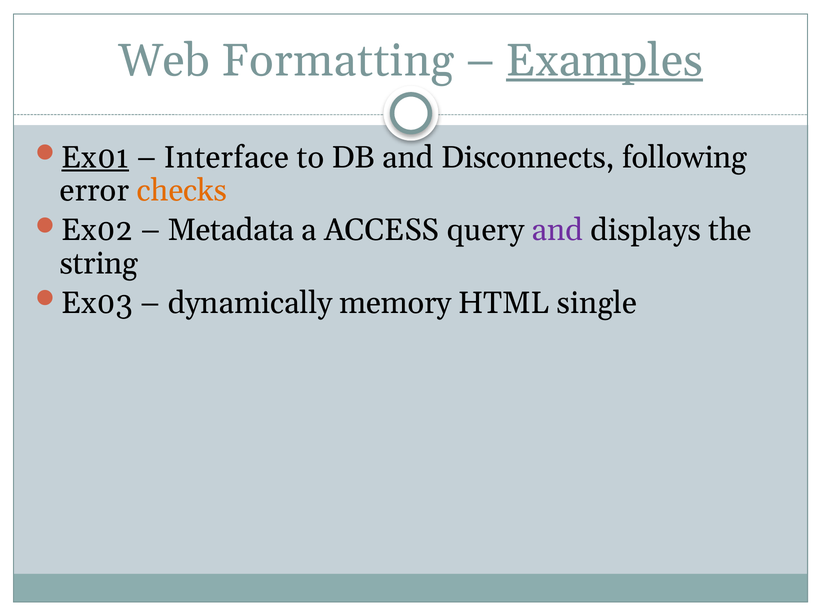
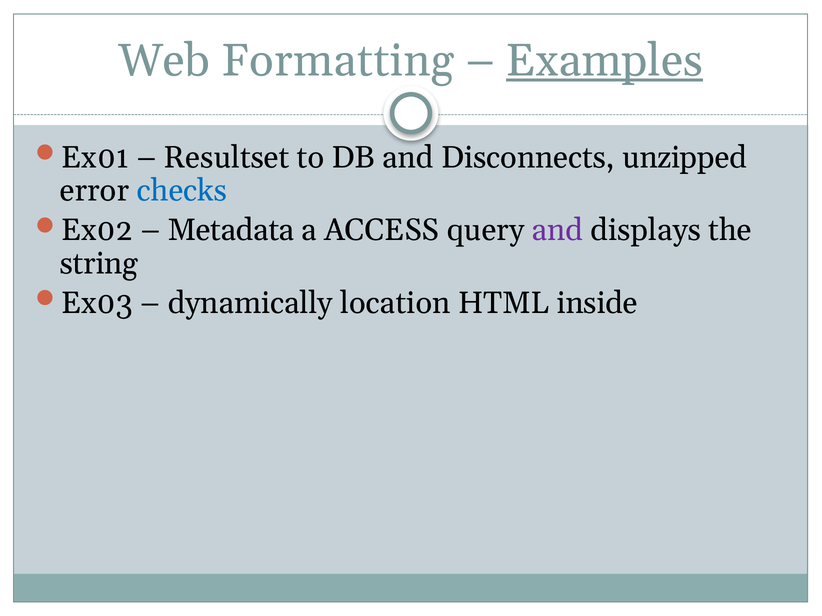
Ex01 underline: present -> none (95, 158)
Interface: Interface -> Resultset (227, 158)
following: following -> unzipped (685, 158)
checks colour: orange -> blue (182, 191)
memory: memory -> location (395, 303)
single: single -> inside (597, 303)
